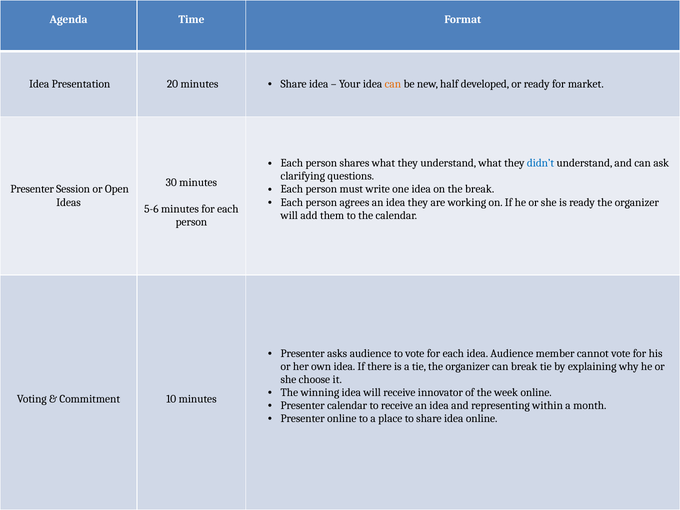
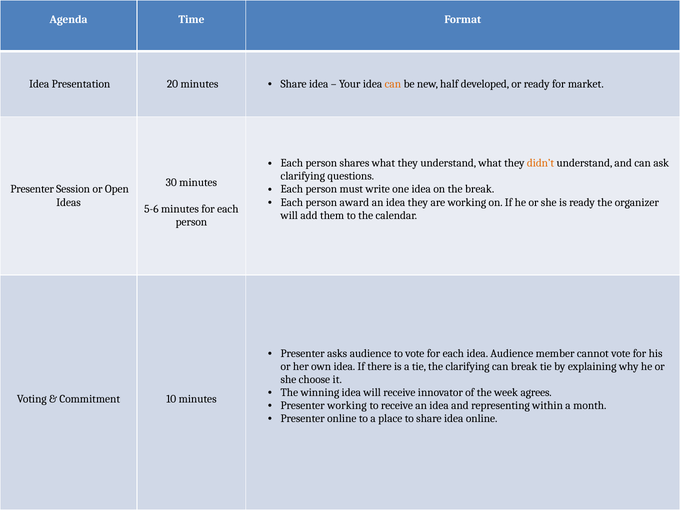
didn’t colour: blue -> orange (541, 163)
agrees: agrees -> award (354, 202)
tie the organizer: organizer -> clarifying (468, 366)
week online: online -> agrees (536, 392)
Presenter calendar: calendar -> working (347, 405)
